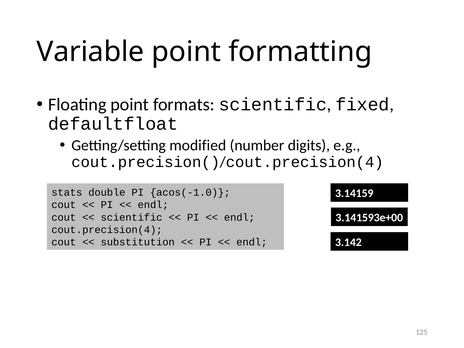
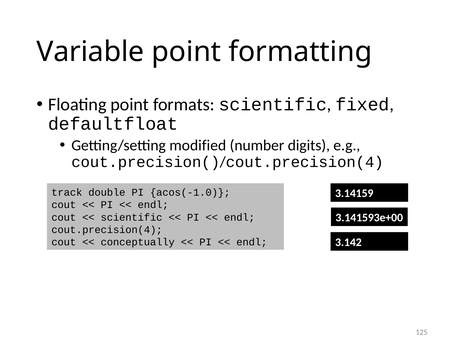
stats: stats -> track (67, 193)
substitution: substitution -> conceptually (138, 242)
